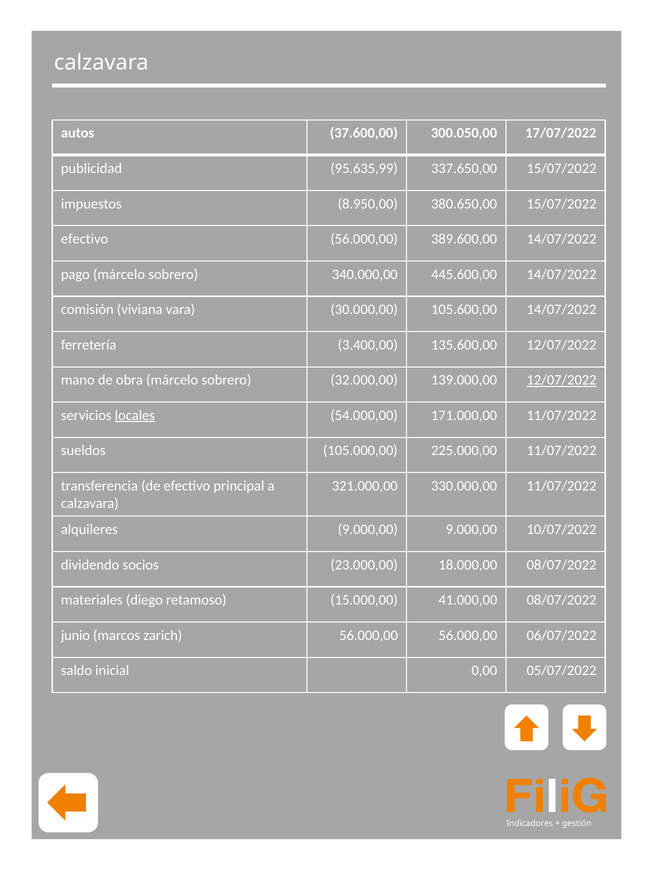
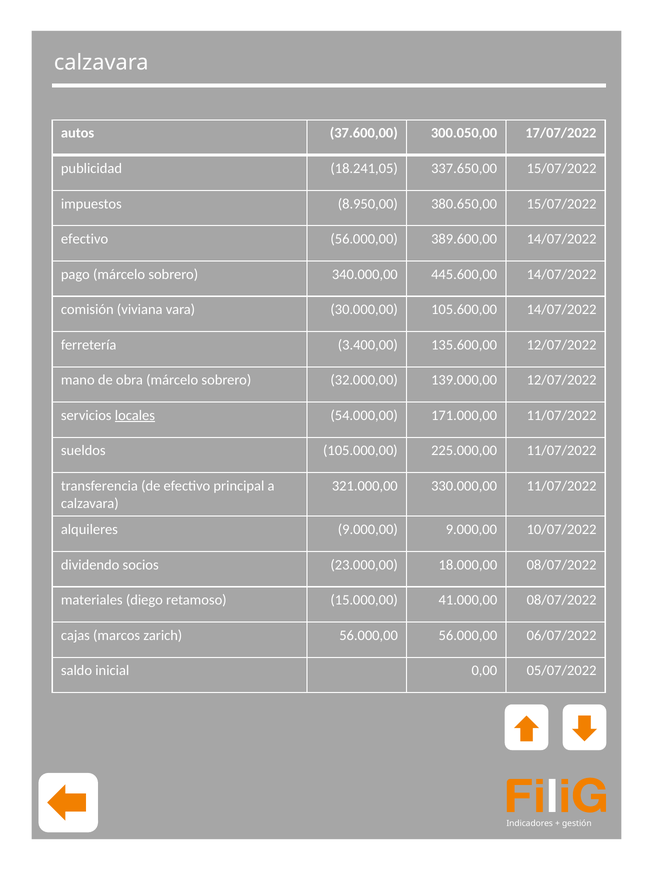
95.635,99: 95.635,99 -> 18.241,05 (364, 169)
12/07/2022 underline: present -> none (562, 380)
junio: junio -> cajas (75, 636)
